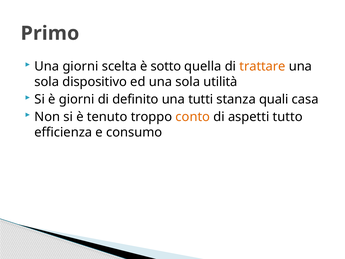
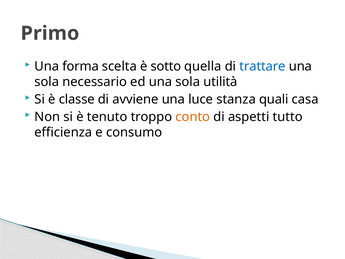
Una giorni: giorni -> forma (81, 66)
trattare colour: orange -> blue (262, 66)
dispositivo: dispositivo -> necessario (95, 82)
è giorni: giorni -> classe (77, 99)
definito: definito -> avviene (135, 99)
tutti: tutti -> luce (201, 99)
